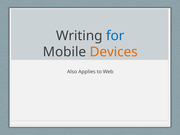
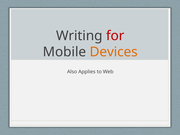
for colour: blue -> red (115, 36)
